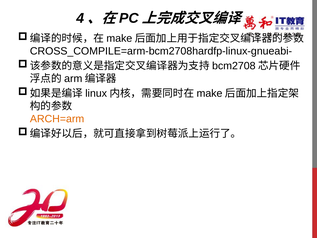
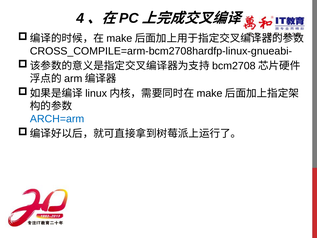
ARCH=arm colour: orange -> blue (57, 119)
